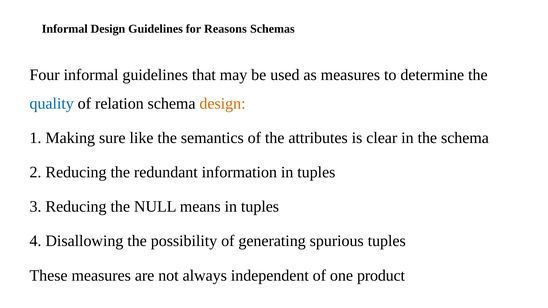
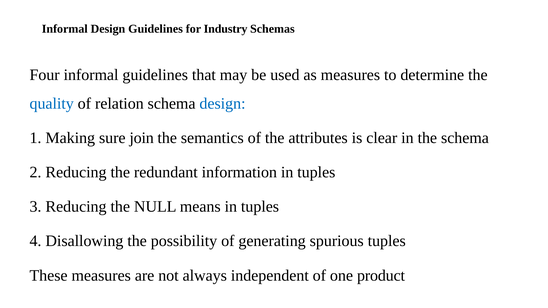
Reasons: Reasons -> Industry (226, 29)
design colour: orange -> blue (223, 104)
like: like -> join (142, 138)
